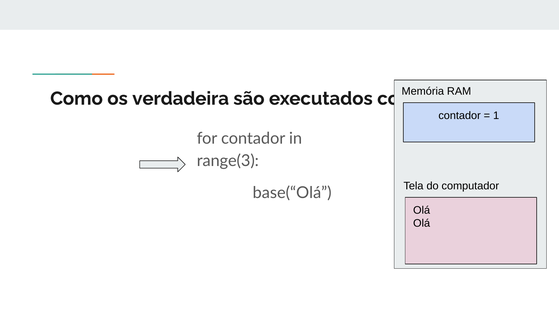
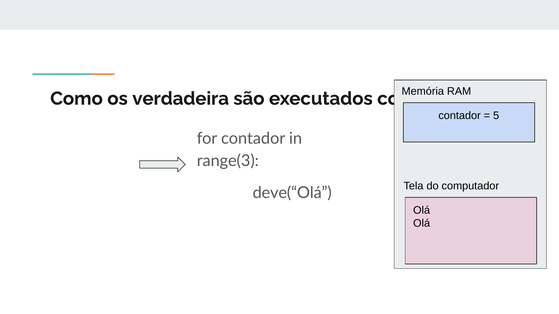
1: 1 -> 5 (496, 116)
base(“Olá: base(“Olá -> deve(“Olá (292, 193)
